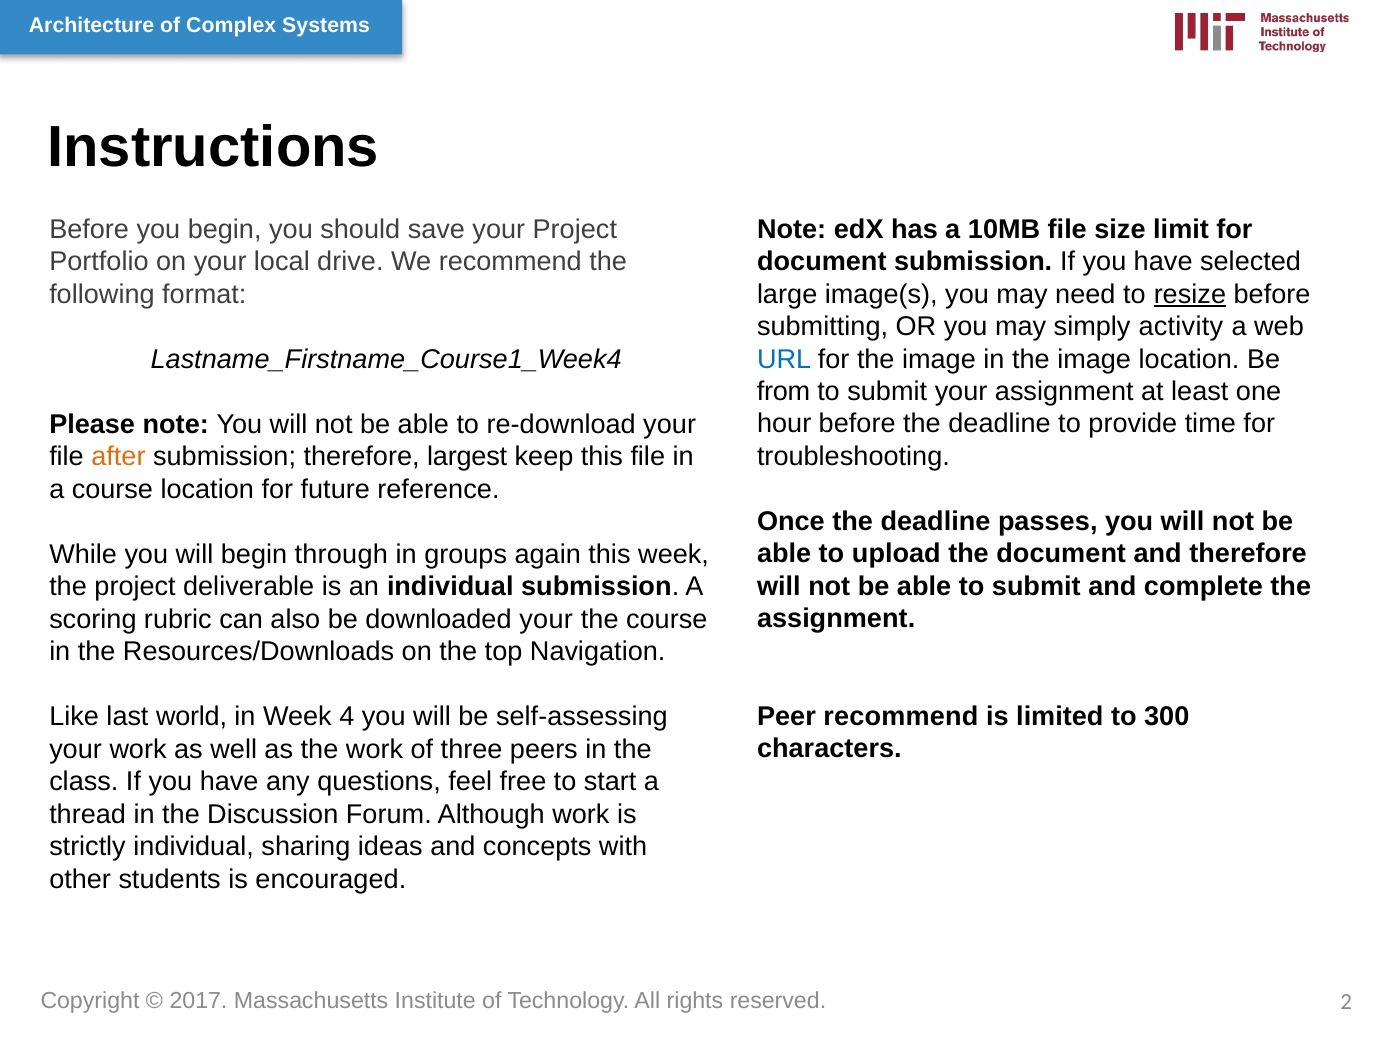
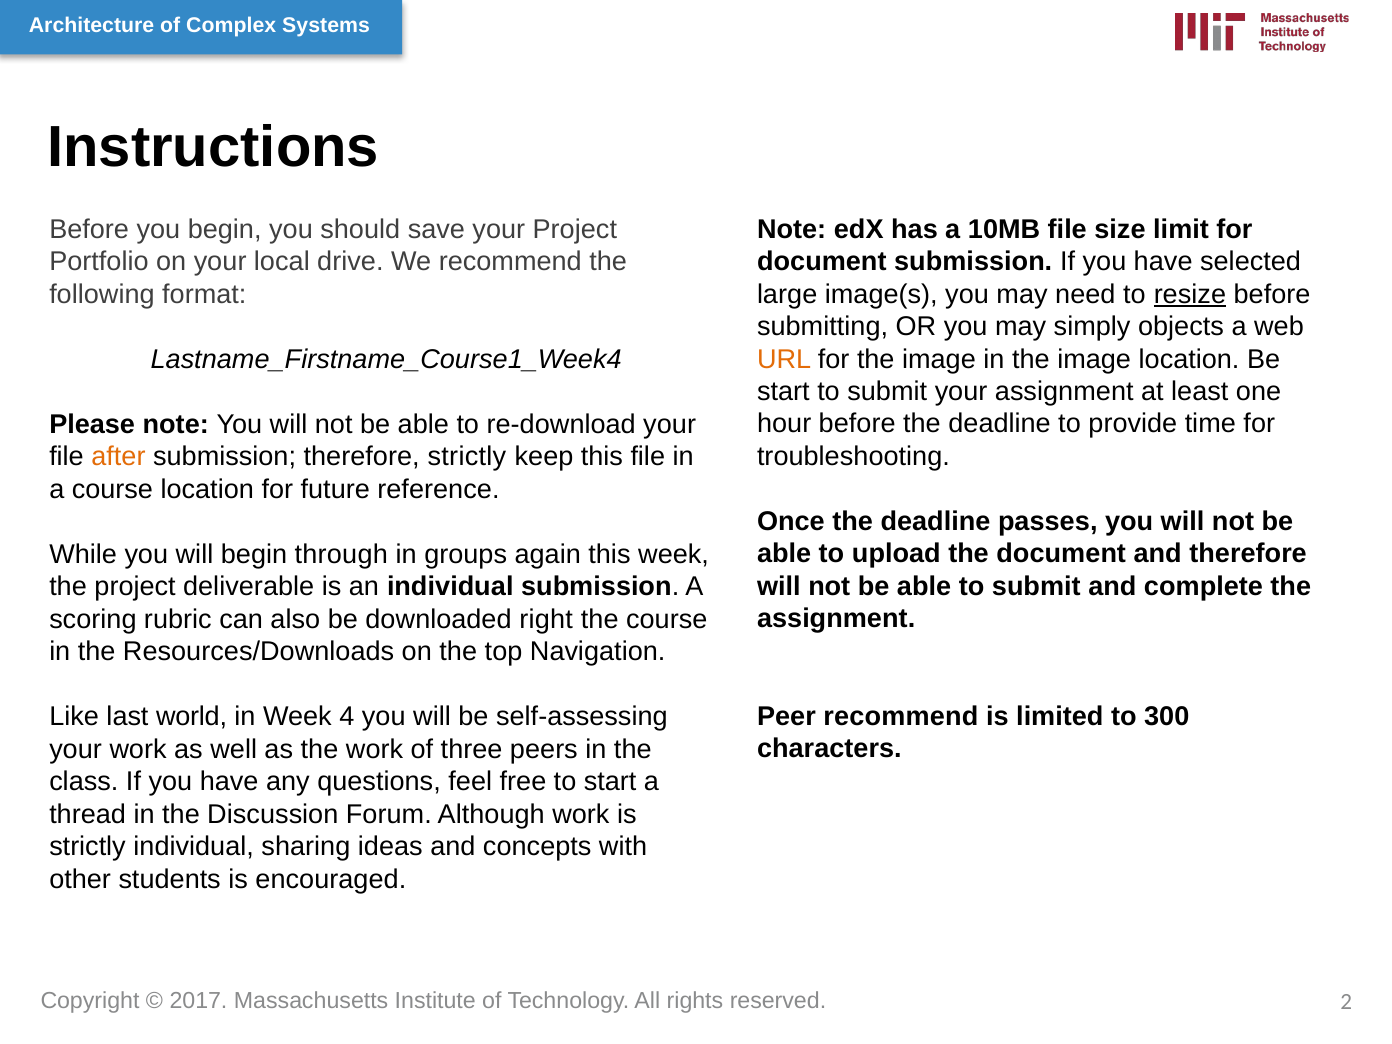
activity: activity -> objects (1181, 327)
URL colour: blue -> orange (784, 359)
from: from -> start (783, 392)
therefore largest: largest -> strictly (467, 457)
downloaded your: your -> right (546, 619)
